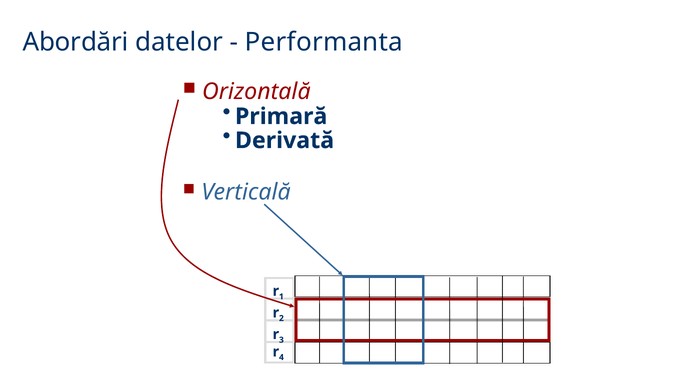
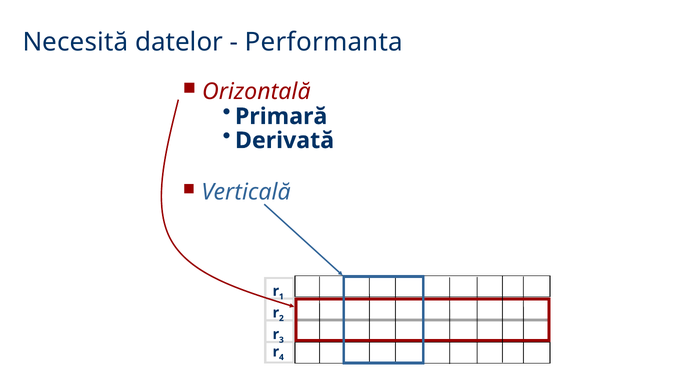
Abordări: Abordări -> Necesită (75, 42)
